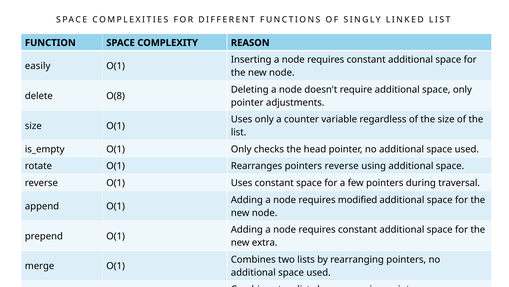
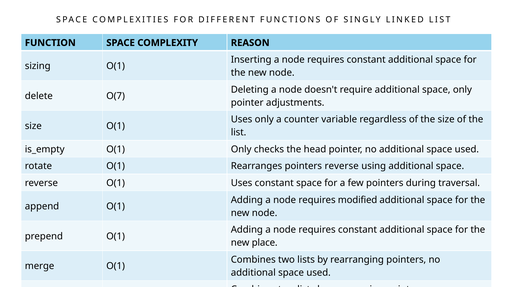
easily: easily -> sizing (38, 66)
O(8: O(8 -> O(7 (116, 96)
extra: extra -> place (265, 242)
